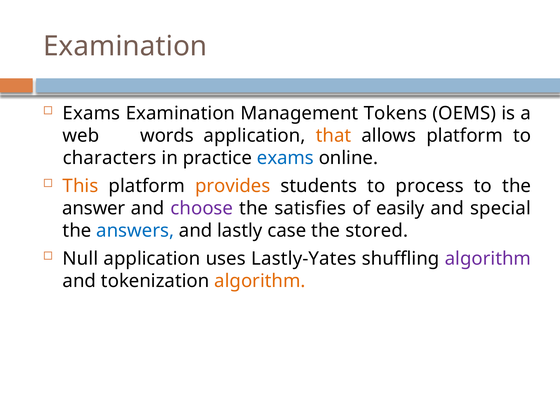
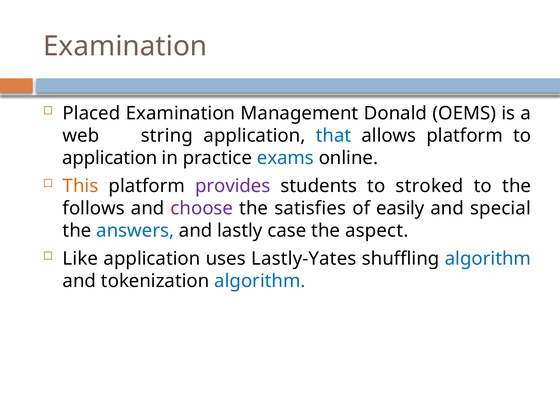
Exams: Exams -> Placed (91, 113)
Tokens: Tokens -> Donald (395, 113)
words: words -> string (167, 136)
that colour: orange -> blue (333, 136)
characters: characters -> application (110, 158)
provides colour: orange -> purple (233, 186)
process: process -> stroked (430, 186)
answer: answer -> follows (94, 208)
stored: stored -> aspect (377, 231)
Null: Null -> Like (80, 259)
algorithm colour: purple -> blue (488, 259)
algorithm colour: orange -> blue (260, 281)
